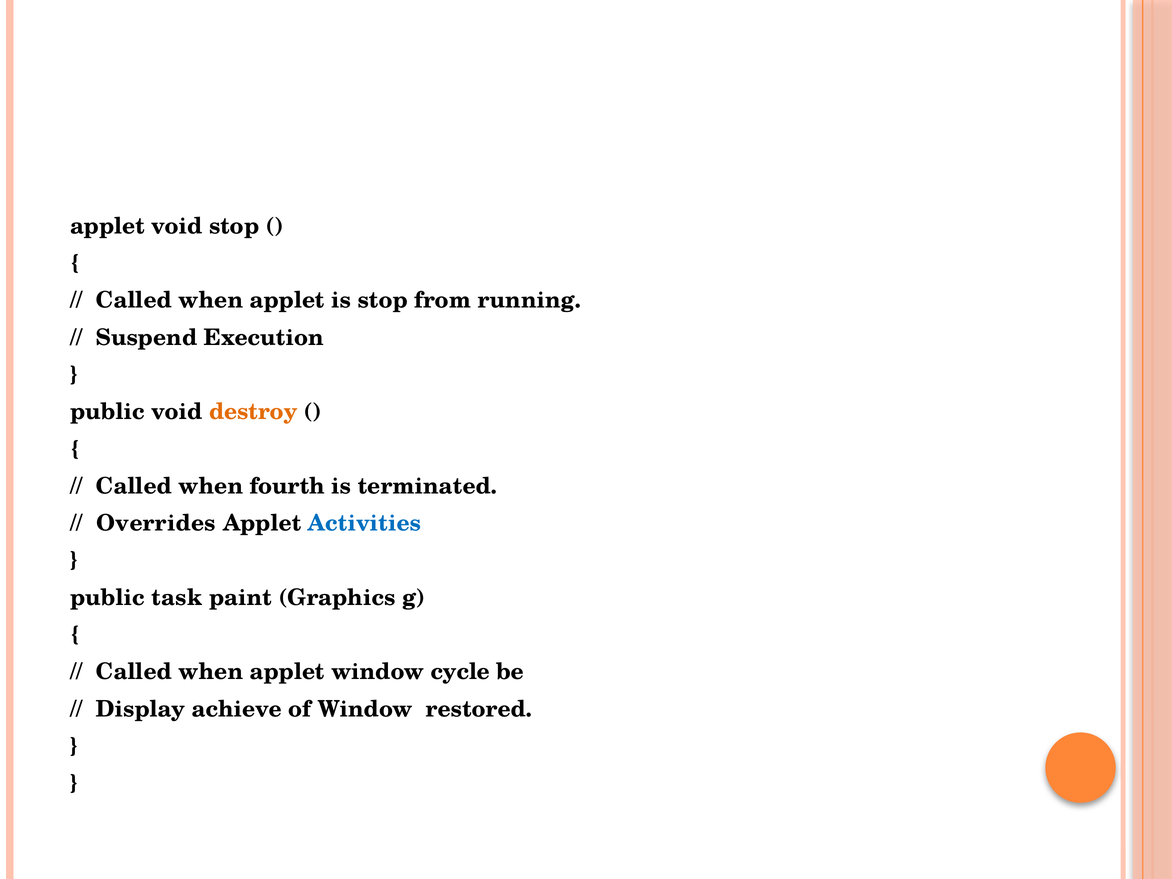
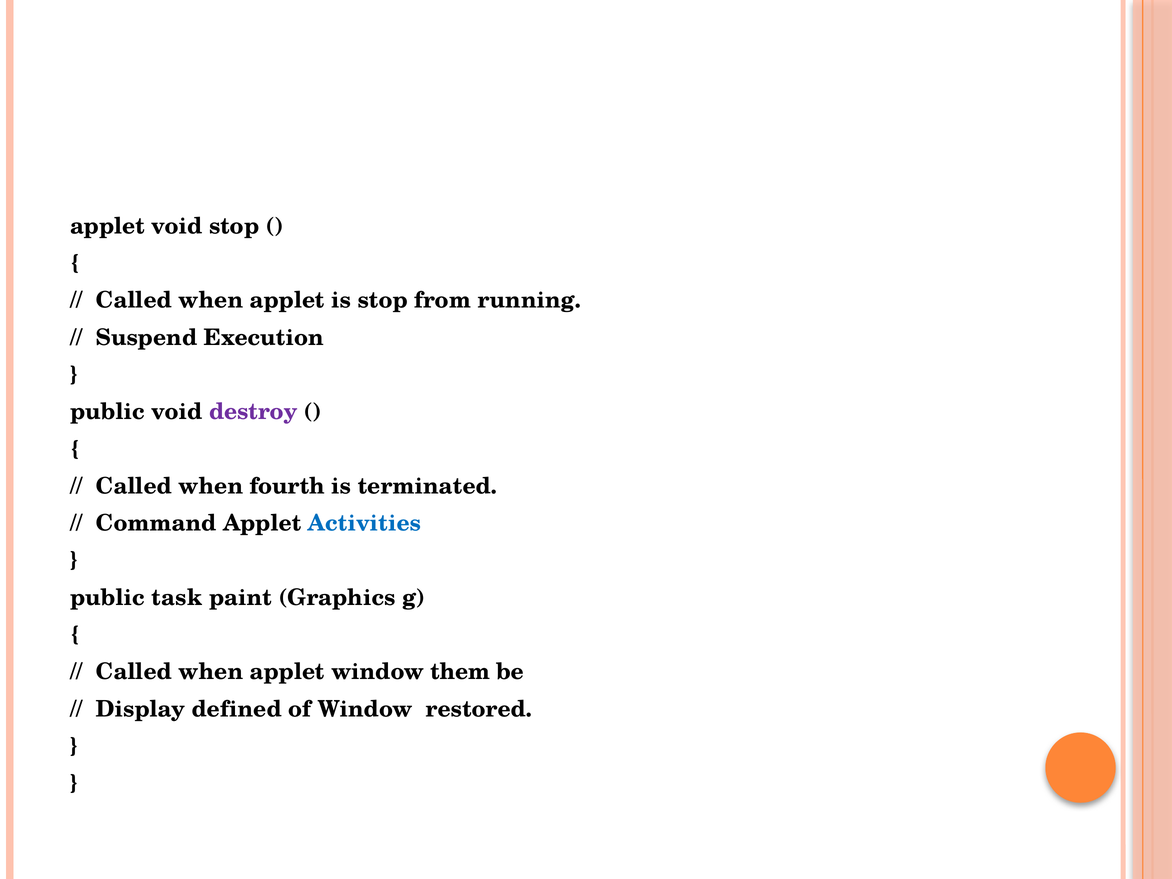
destroy colour: orange -> purple (253, 412)
Overrides: Overrides -> Command (156, 523)
cycle: cycle -> them (460, 672)
achieve: achieve -> defined (237, 709)
